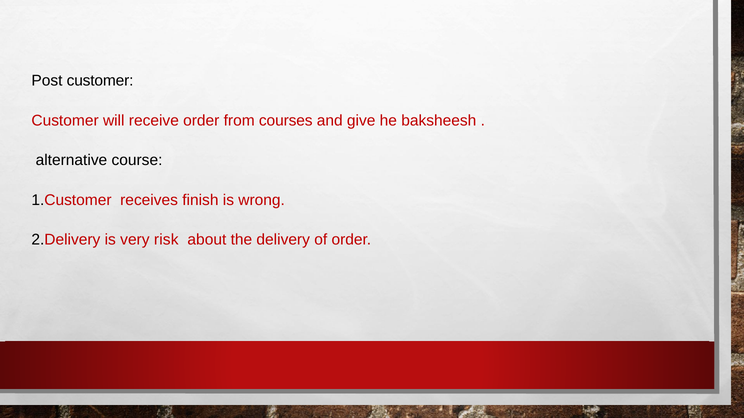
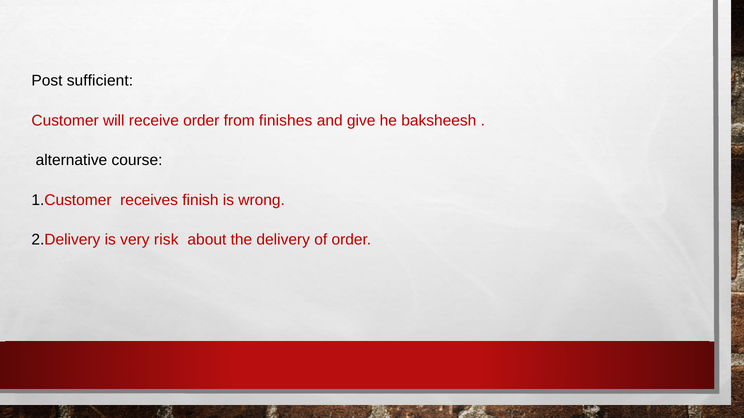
Post customer: customer -> sufficient (100, 81)
courses: courses -> finishes (286, 121)
